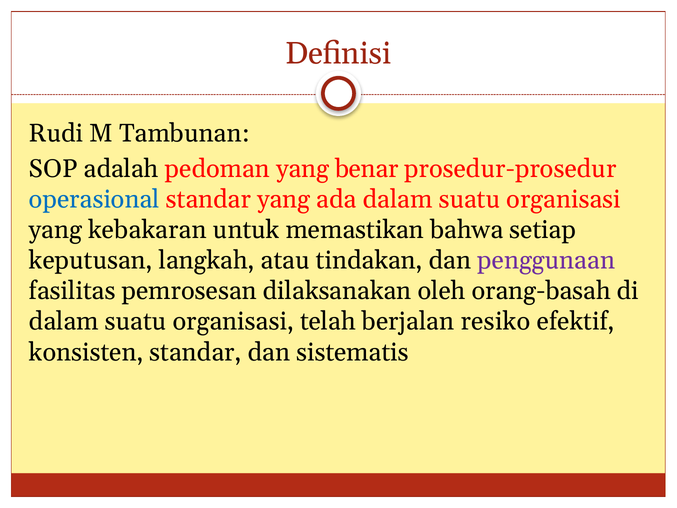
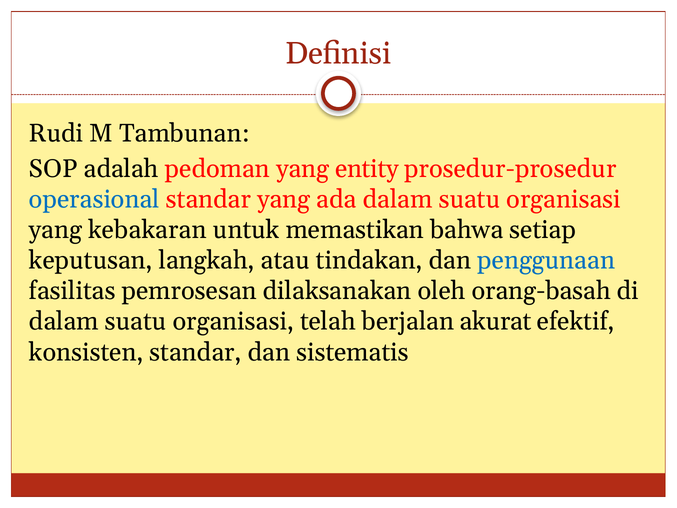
benar: benar -> entity (367, 169)
penggunaan colour: purple -> blue (546, 260)
resiko: resiko -> akurat (496, 321)
